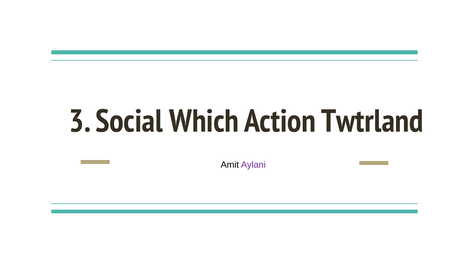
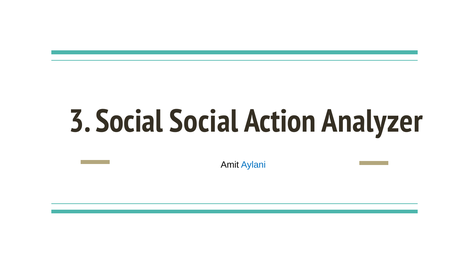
Social Which: Which -> Social (204, 121)
Twtrland: Twtrland -> Analyzer (372, 121)
Aylani colour: purple -> blue (253, 165)
